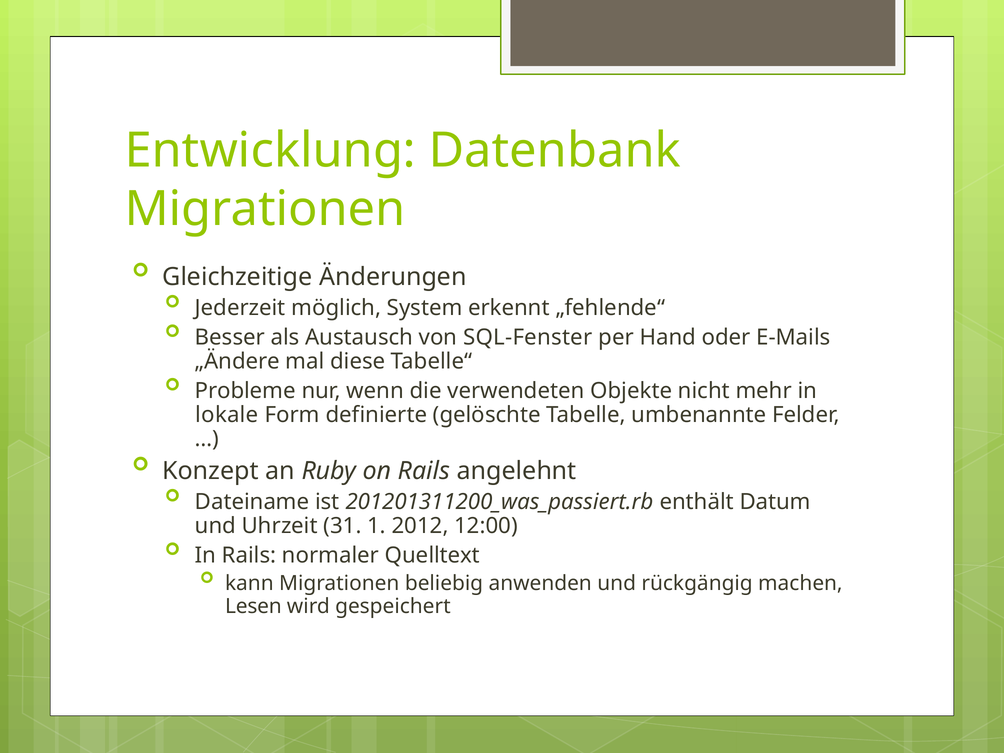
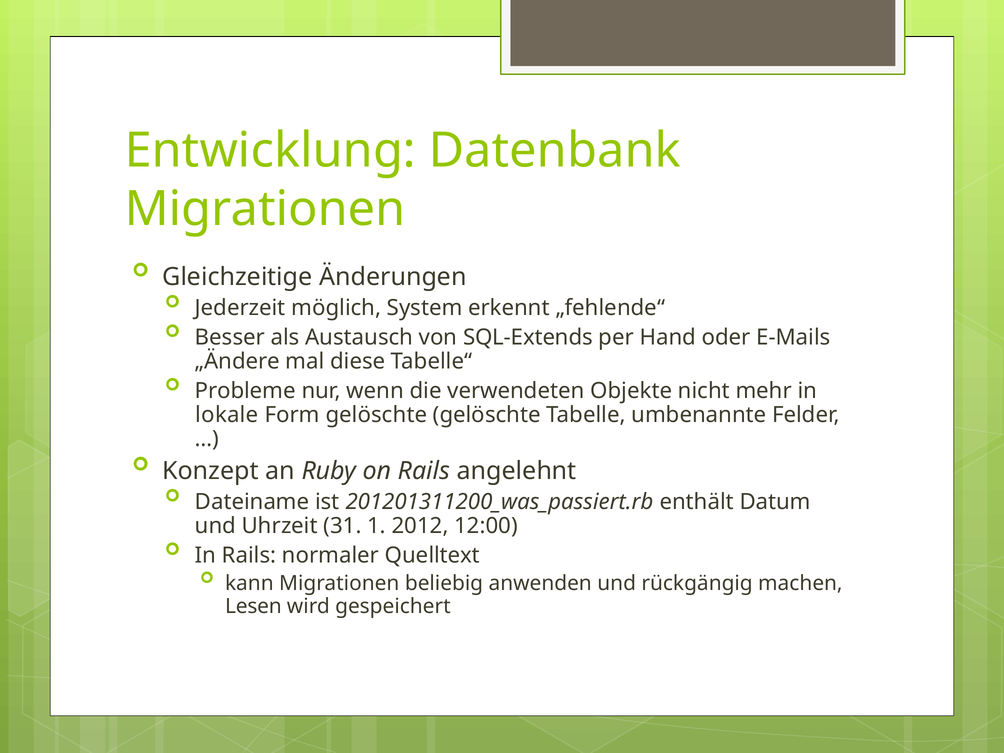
SQL-Fenster: SQL-Fenster -> SQL-Extends (528, 337)
Form definierte: definierte -> gelöschte (376, 415)
